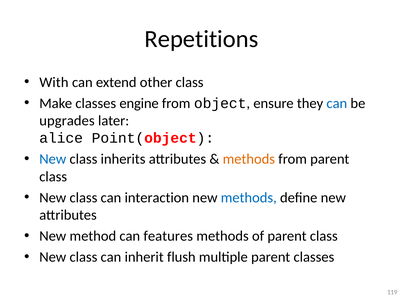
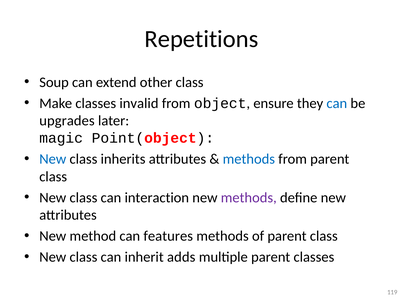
With: With -> Soup (54, 82)
engine: engine -> invalid (139, 103)
alice: alice -> magic (61, 138)
methods colour: orange -> blue (249, 159)
methods colour: blue -> purple (249, 198)
flush: flush -> adds (181, 257)
